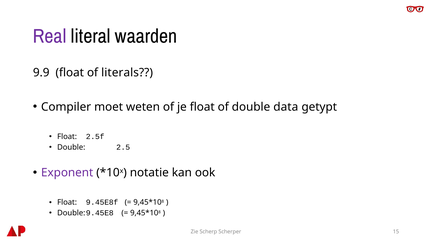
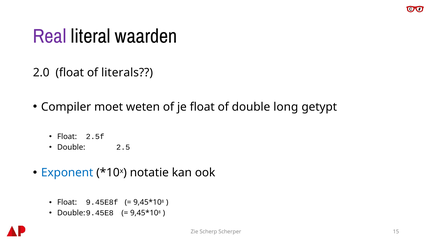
9.9: 9.9 -> 2.0 (41, 73)
data: data -> long (286, 107)
Exponent colour: purple -> blue (67, 173)
